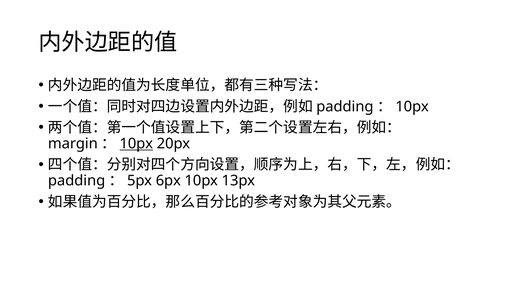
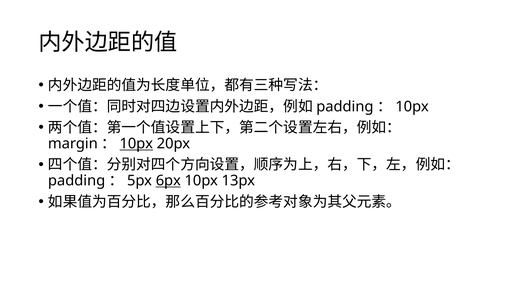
6px underline: none -> present (168, 181)
